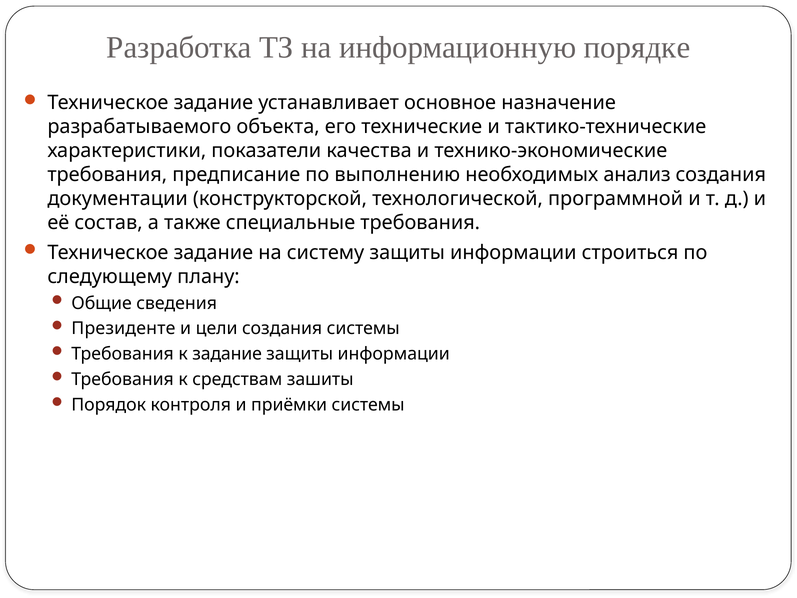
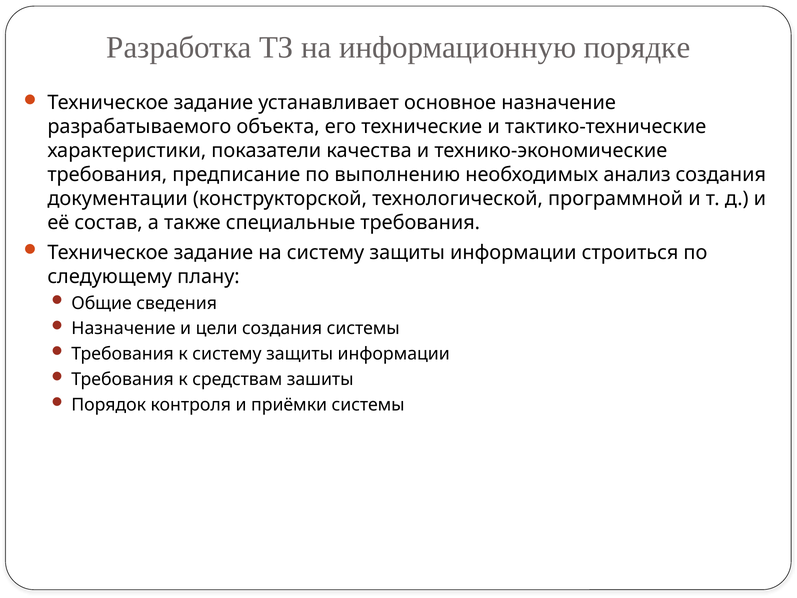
Президенте: Президенте -> Назначение (123, 328)
к задание: задание -> систему (227, 354)
